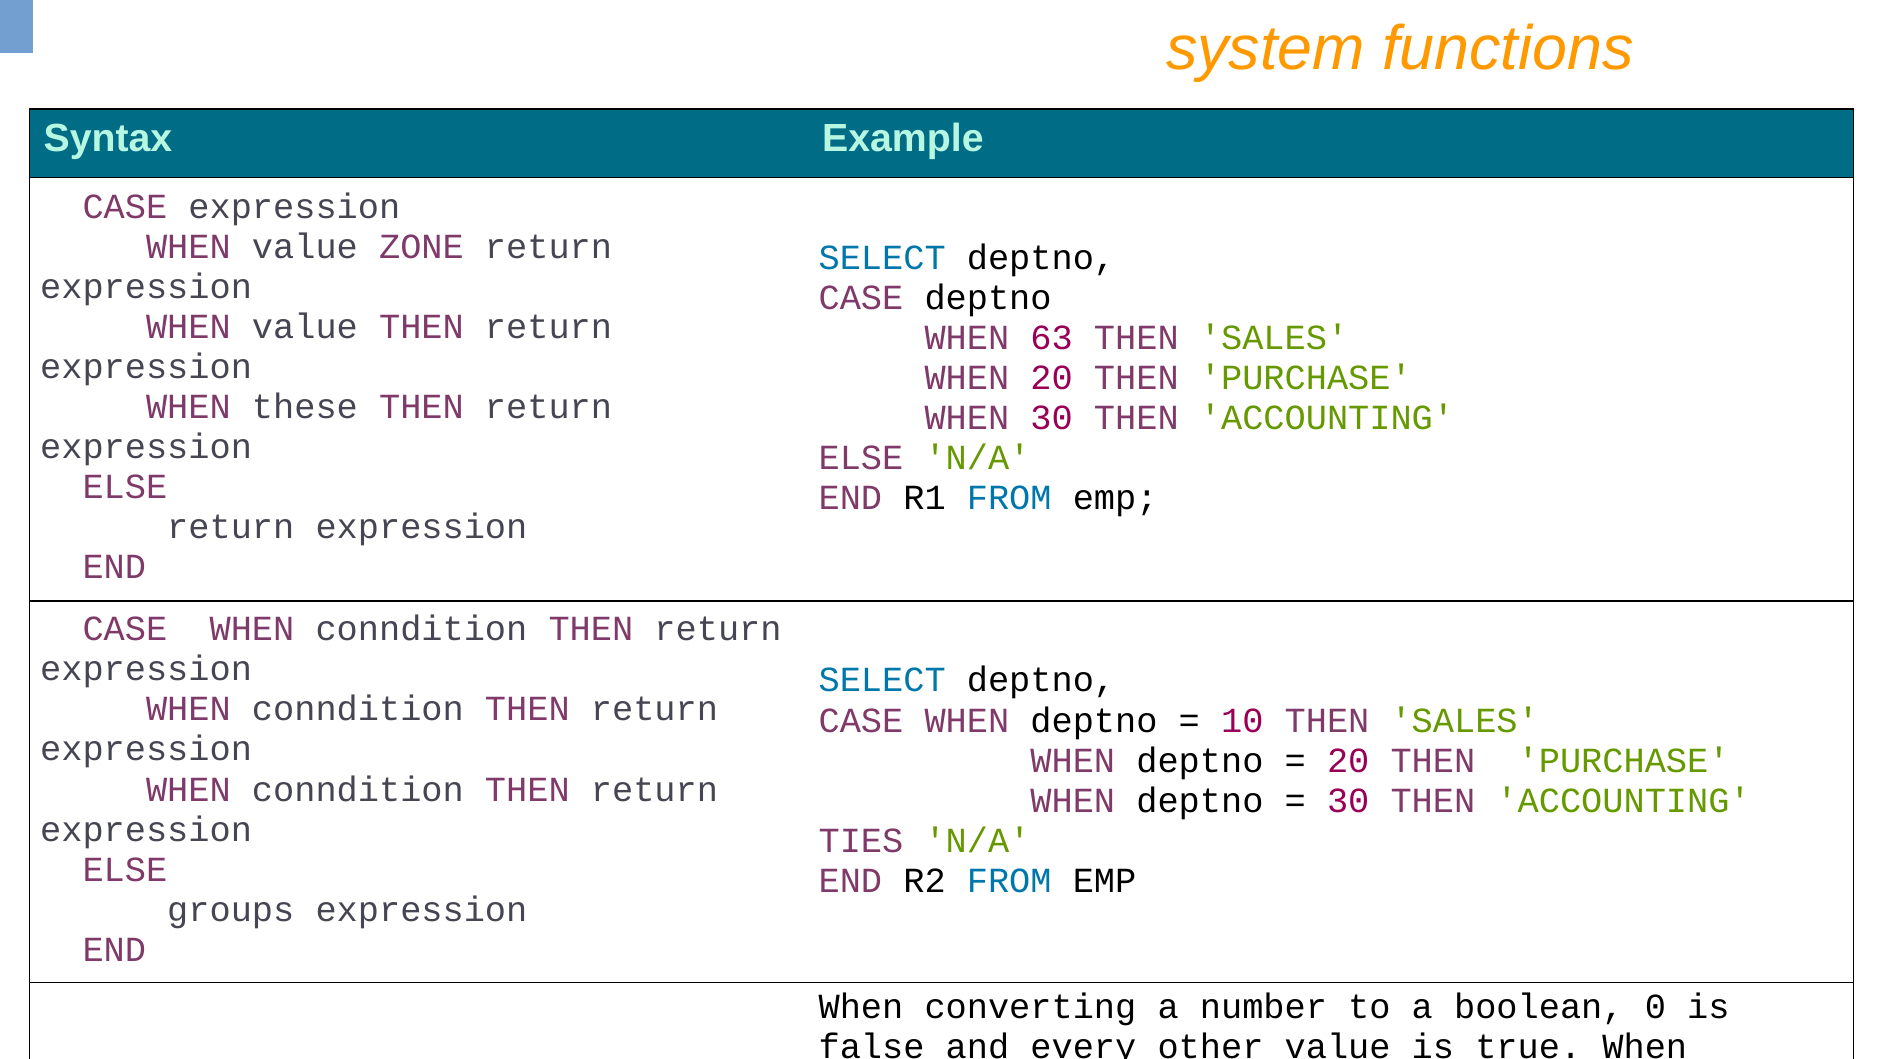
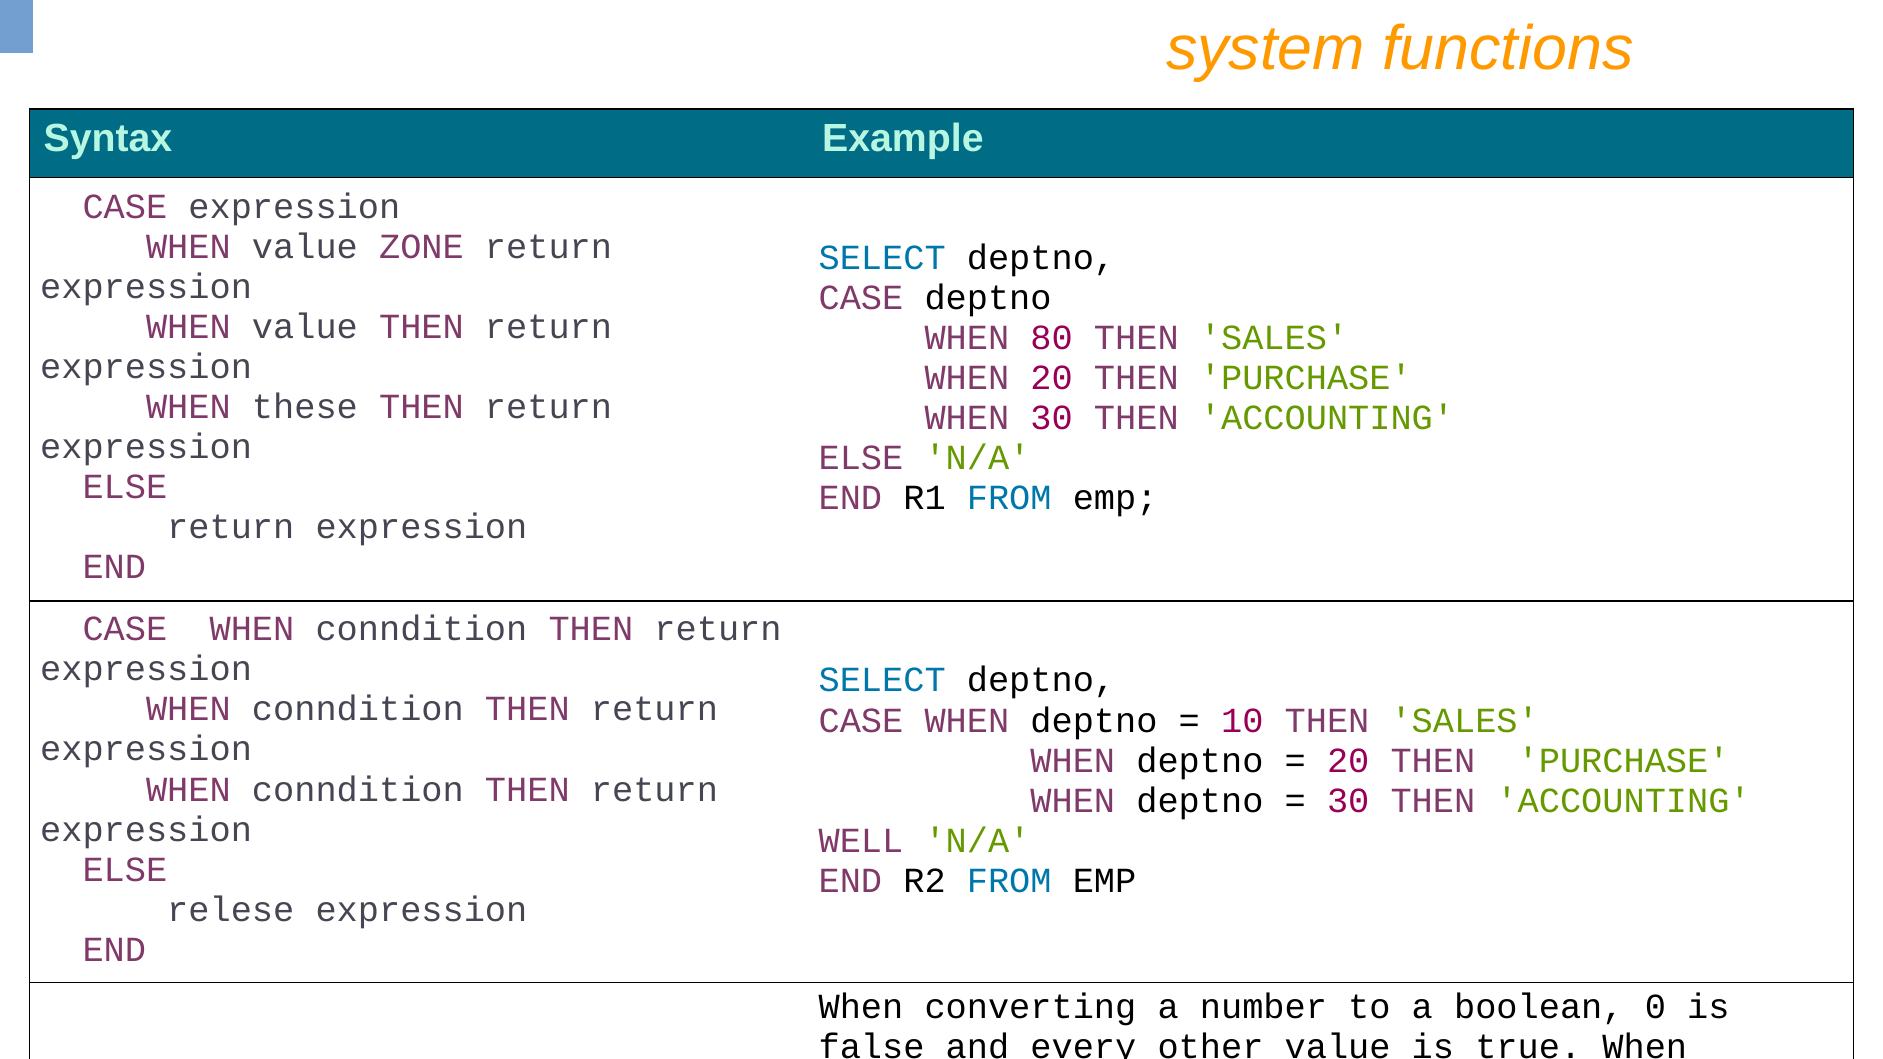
63: 63 -> 80 (1052, 338)
TIES: TIES -> WELL (861, 841)
groups: groups -> relese (231, 910)
